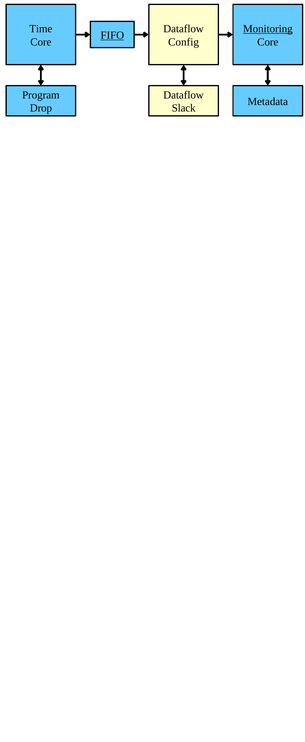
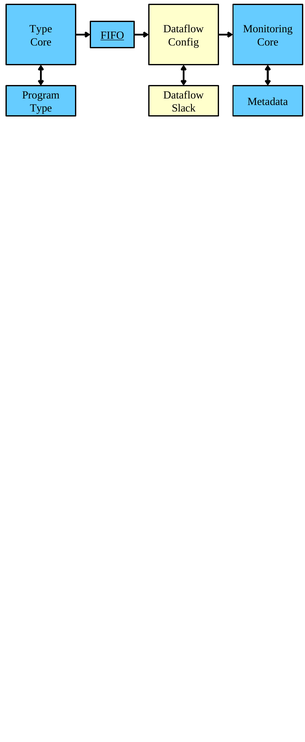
Time: Time -> Type (41, 29)
Monitoring underline: present -> none (268, 29)
Drop: Drop -> Type (41, 108)
